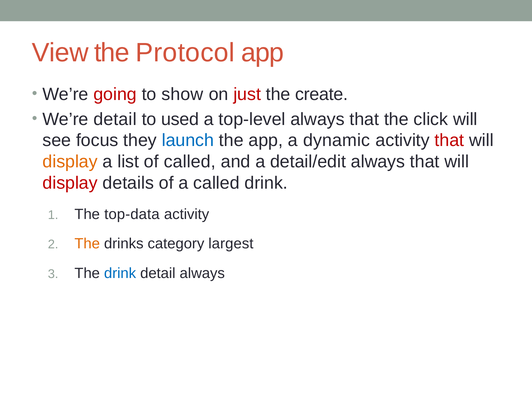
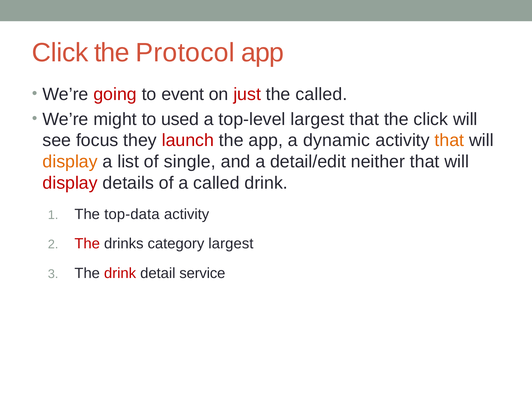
View: View -> Click (60, 53)
show: show -> event (183, 94)
the create: create -> called (321, 94)
We’re detail: detail -> might (115, 119)
top-level always: always -> largest (317, 119)
launch colour: blue -> red (188, 140)
that colour: red -> orange (449, 140)
of called: called -> single (190, 162)
detail/edit always: always -> neither (378, 162)
The colour: orange -> red (87, 244)
drink colour: blue -> red (120, 273)
detail always: always -> service (202, 273)
